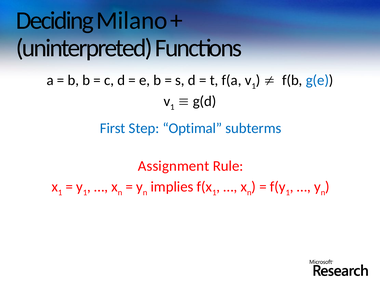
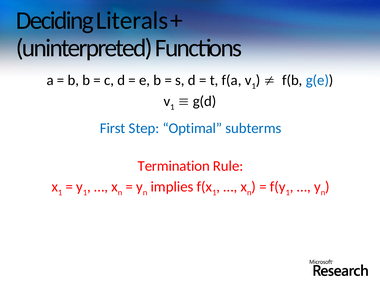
Milano: Milano -> Literals (132, 21)
Assignment: Assignment -> Termination (174, 166)
